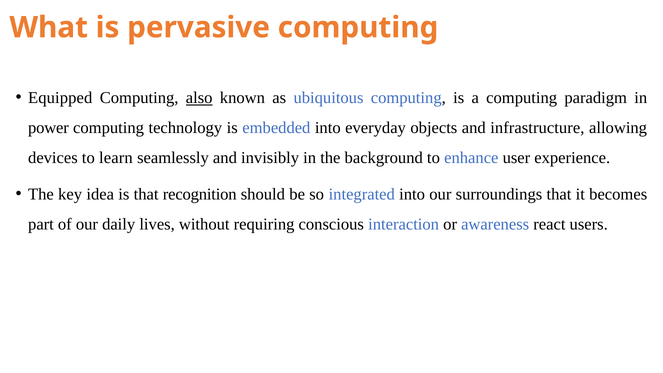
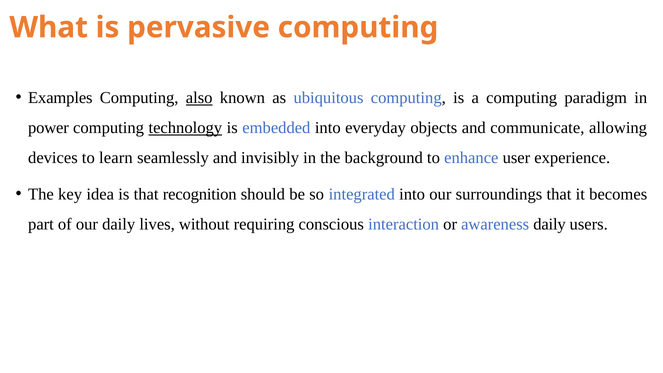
Equipped: Equipped -> Examples (60, 98)
technology underline: none -> present (185, 128)
infrastructure: infrastructure -> communicate (537, 128)
awareness react: react -> daily (549, 224)
